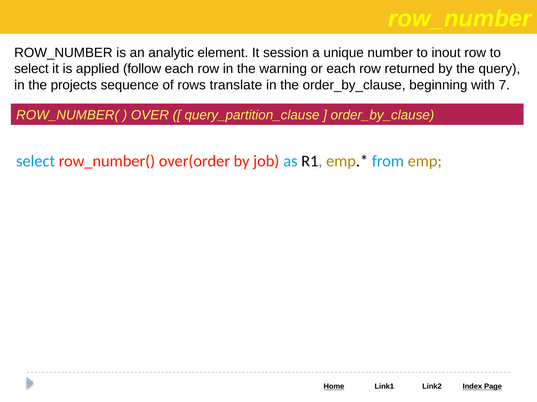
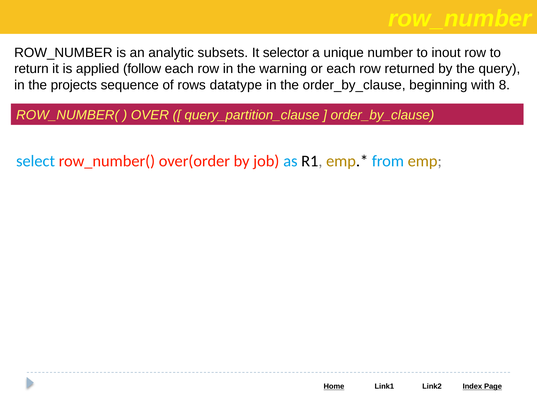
element: element -> subsets (223, 53)
session: session -> selector (286, 53)
select: select -> return (31, 69)
translate: translate -> datatype (236, 85)
7: 7 -> 8 (504, 85)
